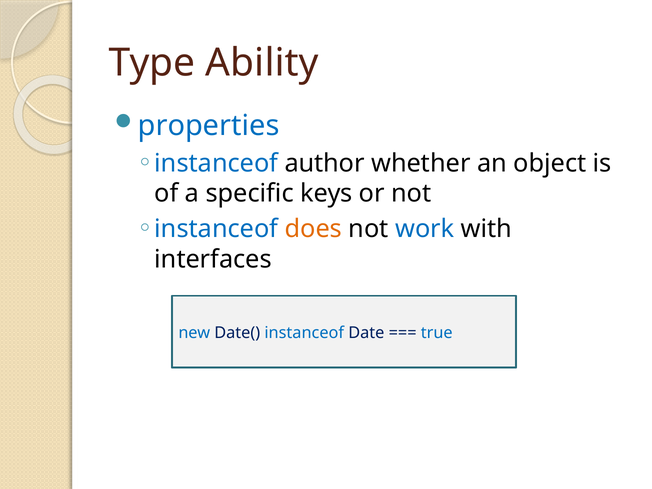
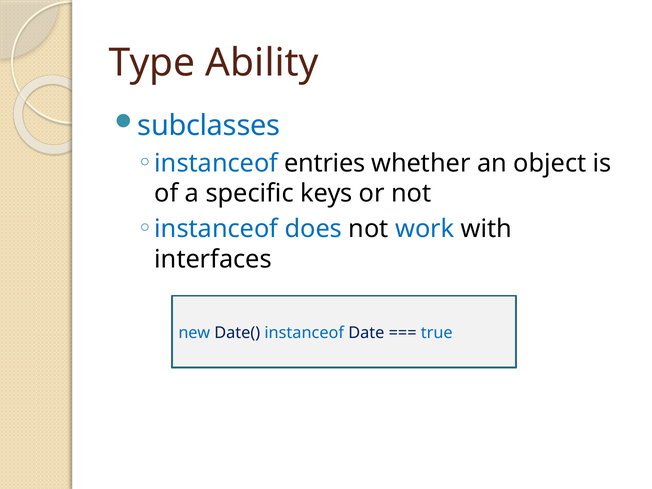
properties: properties -> subclasses (209, 126)
author: author -> entries (325, 163)
does colour: orange -> blue (313, 229)
